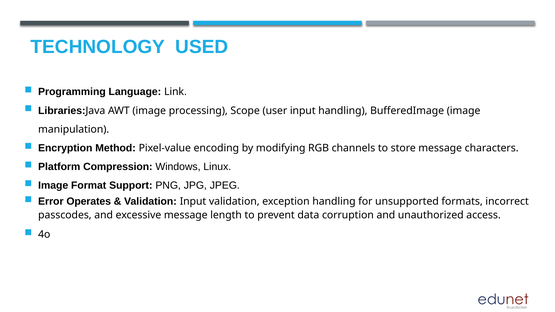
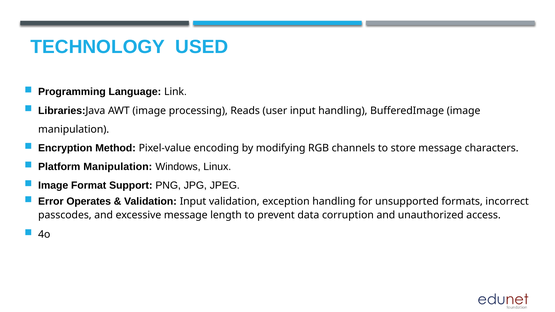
Scope: Scope -> Reads (245, 111)
Platform Compression: Compression -> Manipulation (118, 167)
